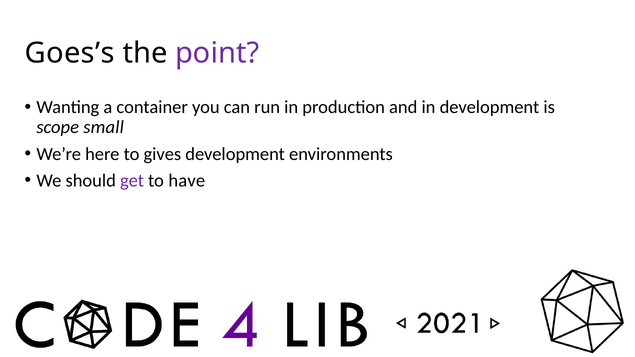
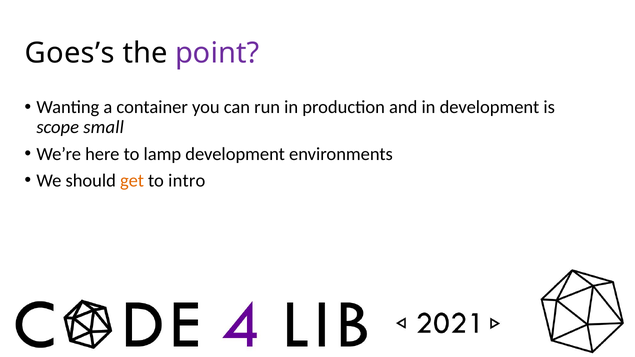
gives: gives -> lamp (162, 154)
get colour: purple -> orange (132, 181)
have: have -> intro (187, 181)
